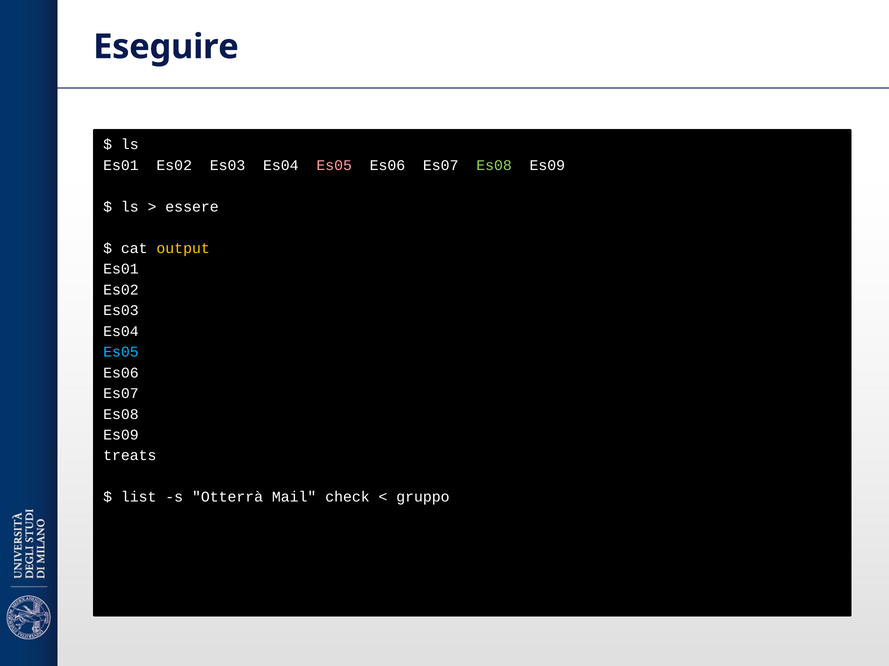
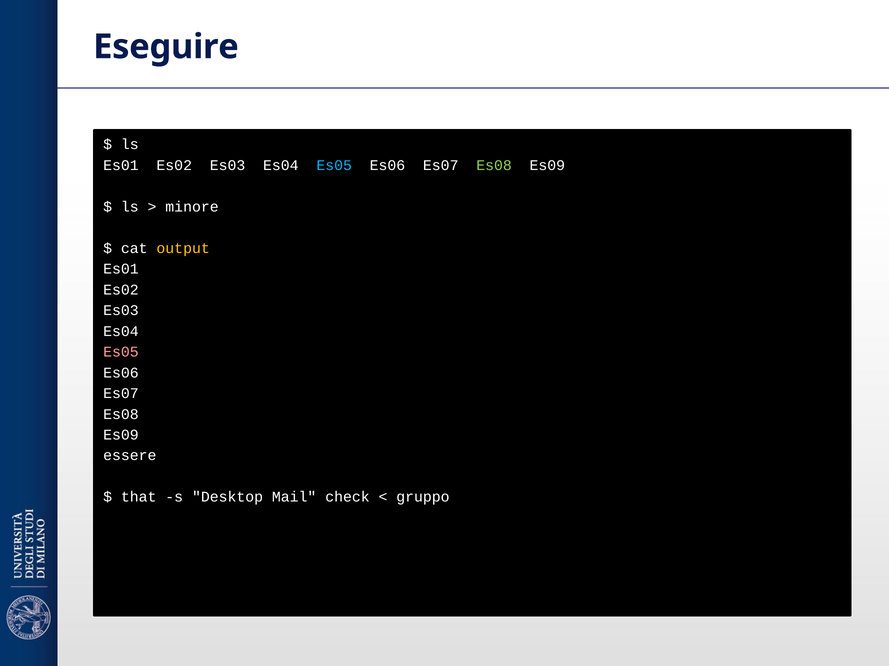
Es05 colour: pink -> light blue (334, 166)
essere: essere -> minore (192, 207)
Es05 colour: light blue -> pink (121, 352)
treats: treats -> essere (130, 456)
list: list -> that (139, 498)
Otterrà: Otterrà -> Desktop (228, 498)
